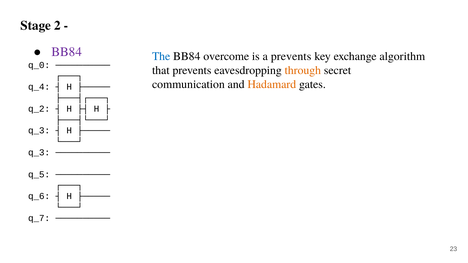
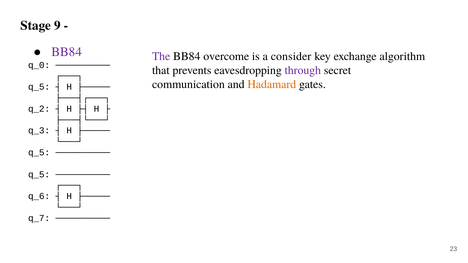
2: 2 -> 9 (57, 26)
The colour: blue -> purple (161, 56)
a prevents: prevents -> consider (291, 56)
through colour: orange -> purple (303, 70)
q_4: q_4 -> q_5 (39, 87)
q_3: q_3 -> q_5 (39, 153)
